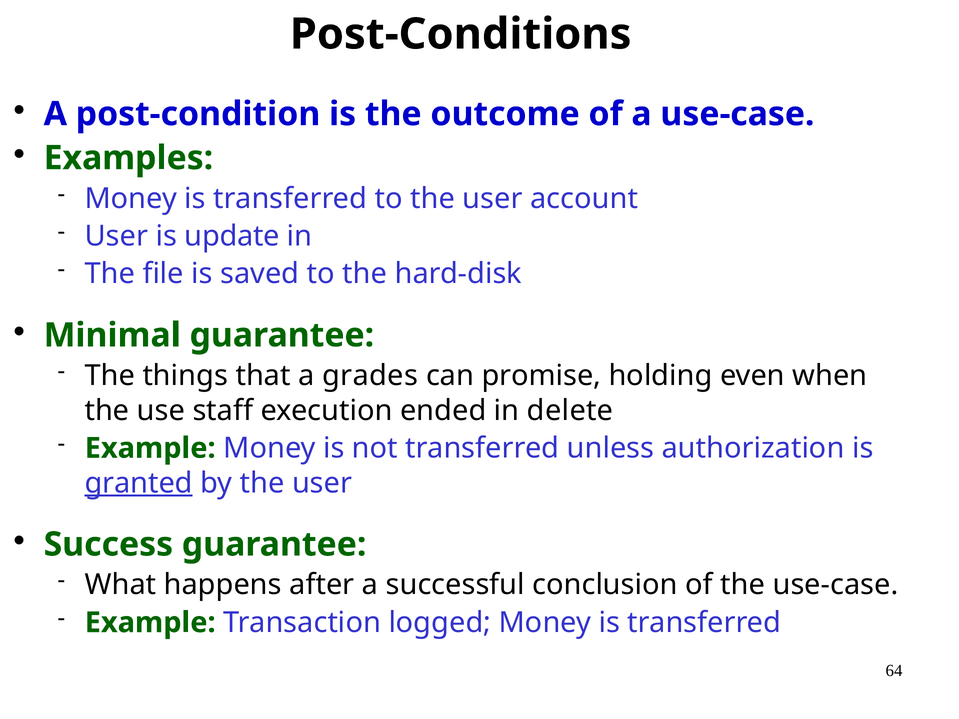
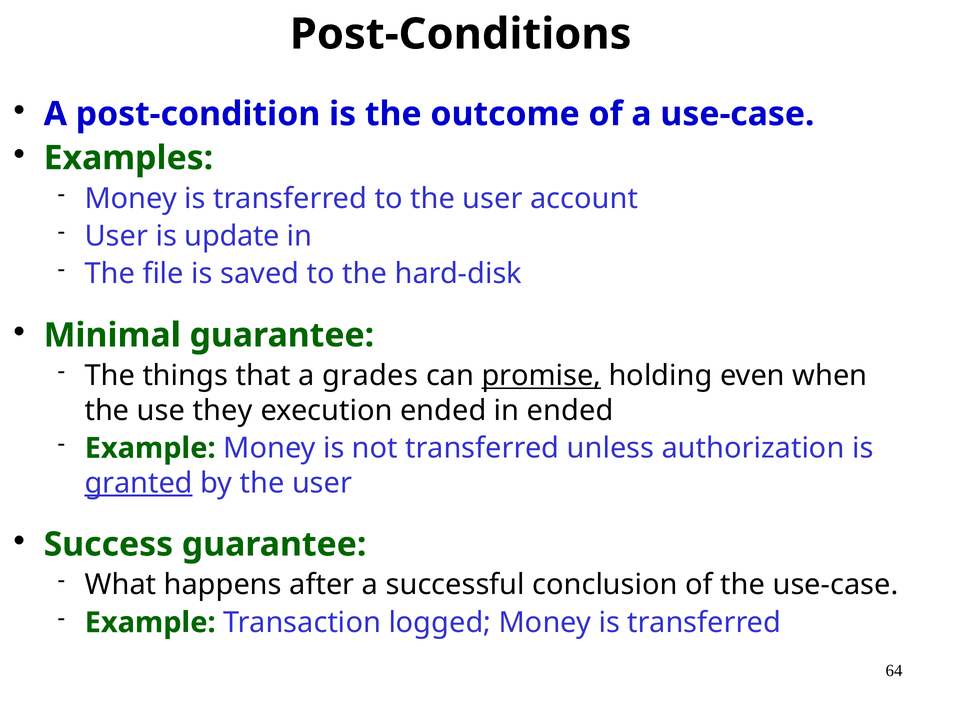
promise underline: none -> present (541, 376)
staff: staff -> they (223, 411)
in delete: delete -> ended (570, 411)
